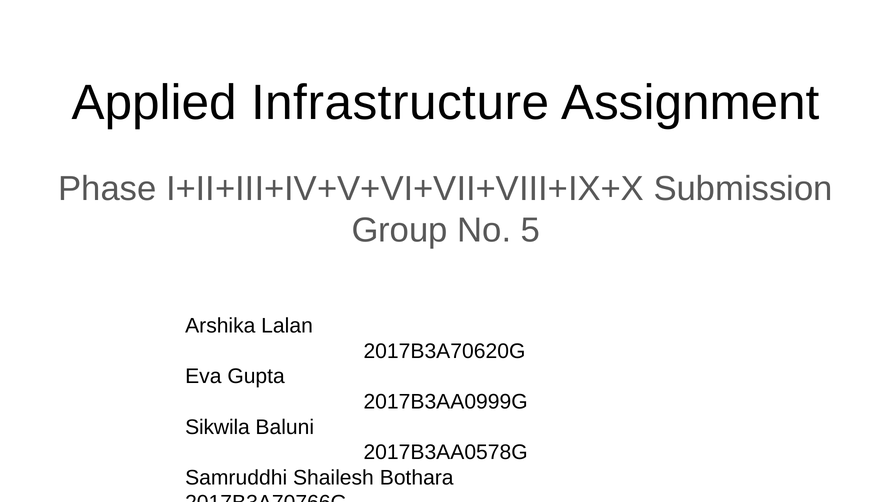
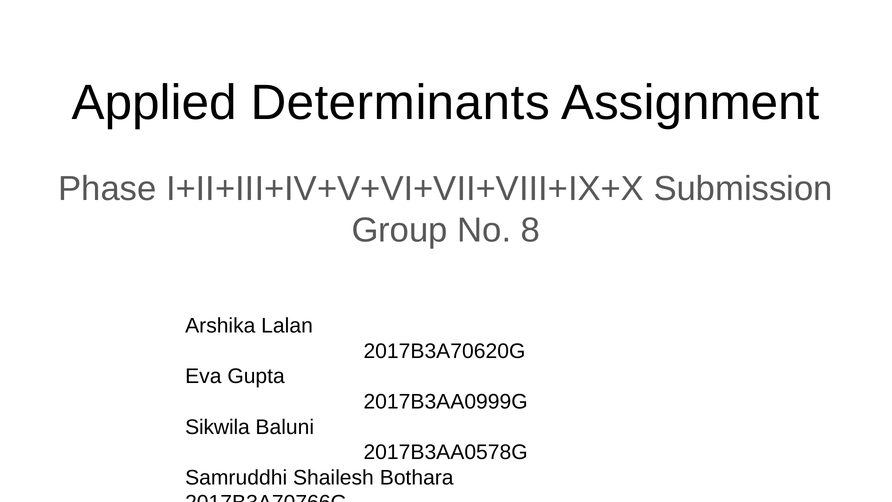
Infrastructure: Infrastructure -> Determinants (400, 103)
5: 5 -> 8 (530, 230)
